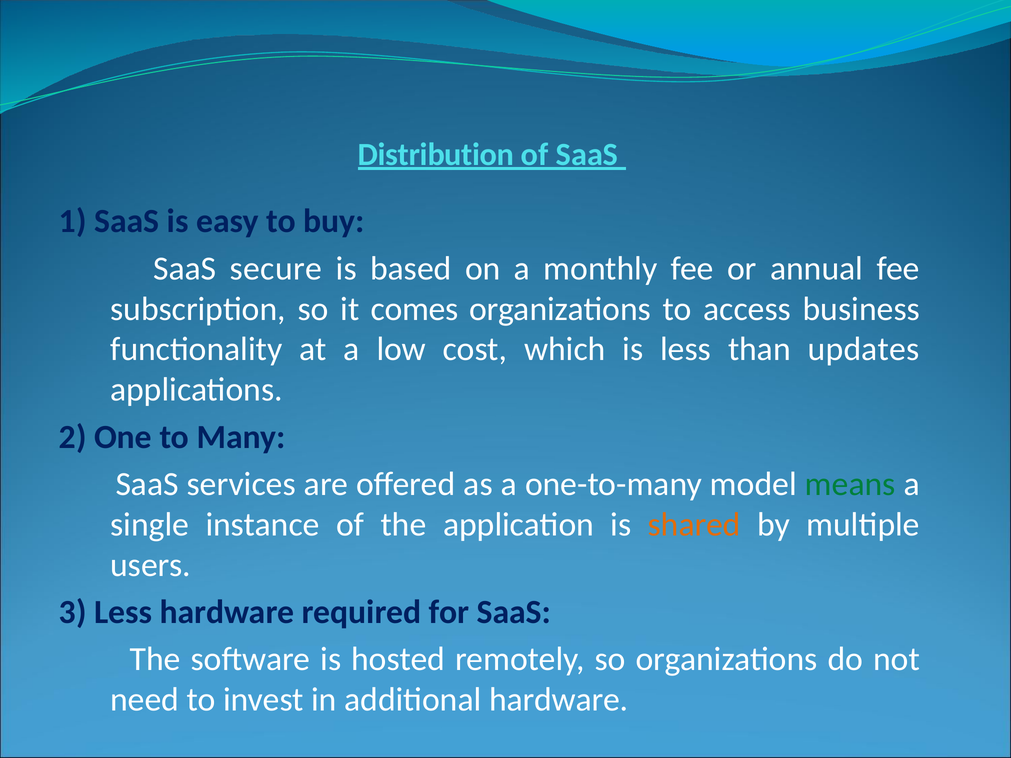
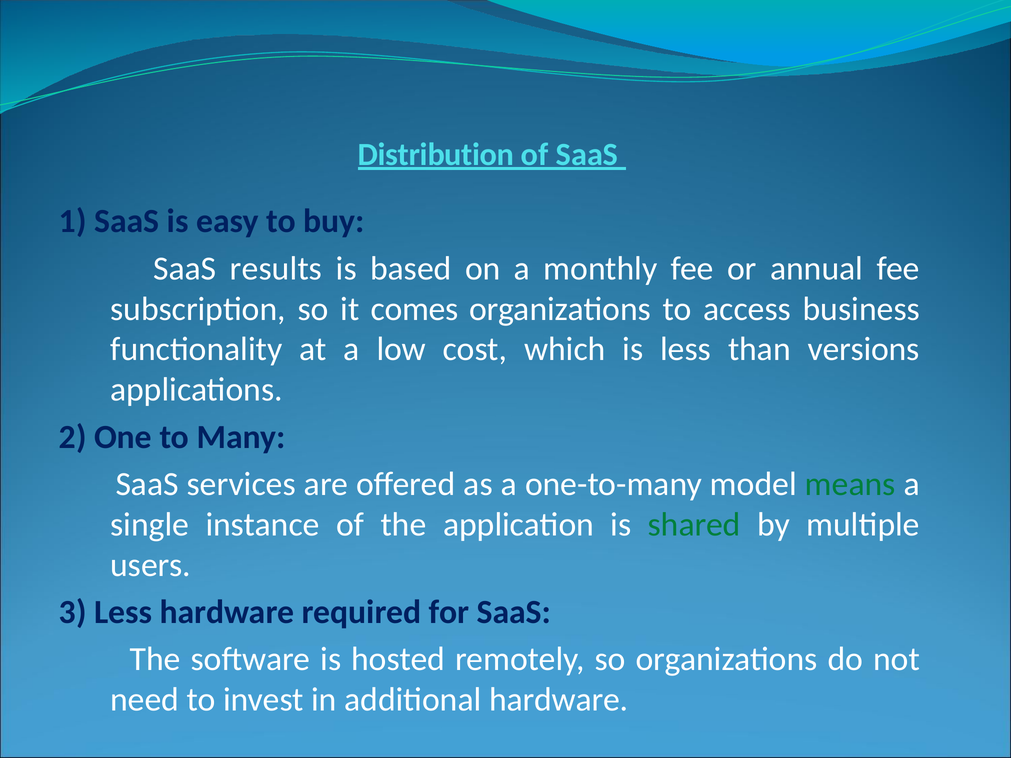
secure: secure -> results (276, 269)
updates: updates -> versions (864, 349)
shared colour: orange -> green (694, 525)
